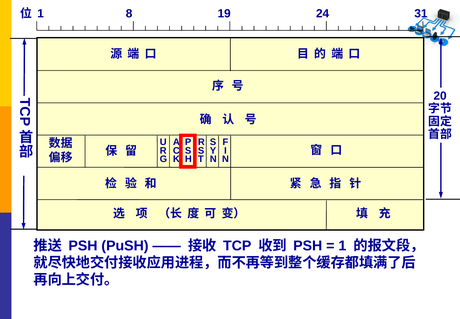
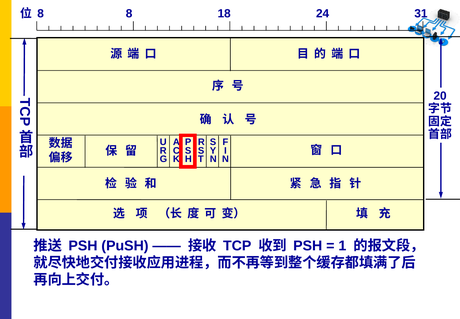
1: 1 -> 8 (41, 14)
19: 19 -> 18 (224, 14)
